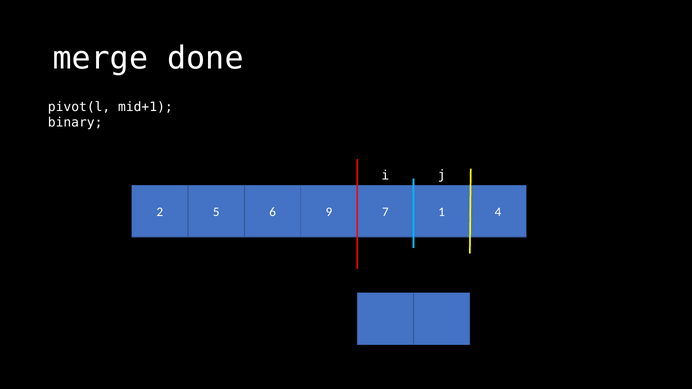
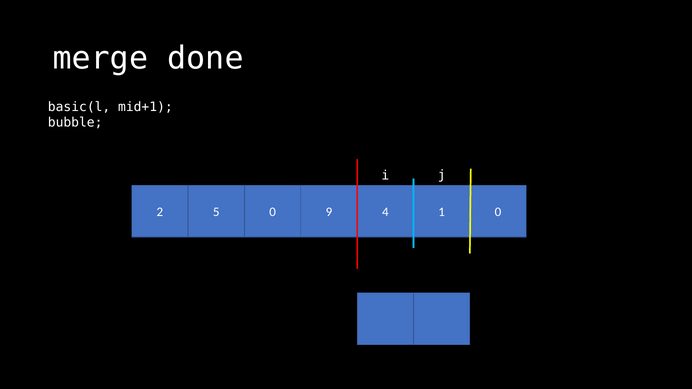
pivot(l: pivot(l -> basic(l (79, 107)
binary: binary -> bubble (75, 123)
5 6: 6 -> 0 (273, 212)
7: 7 -> 4 (385, 212)
1 4: 4 -> 0 (498, 212)
